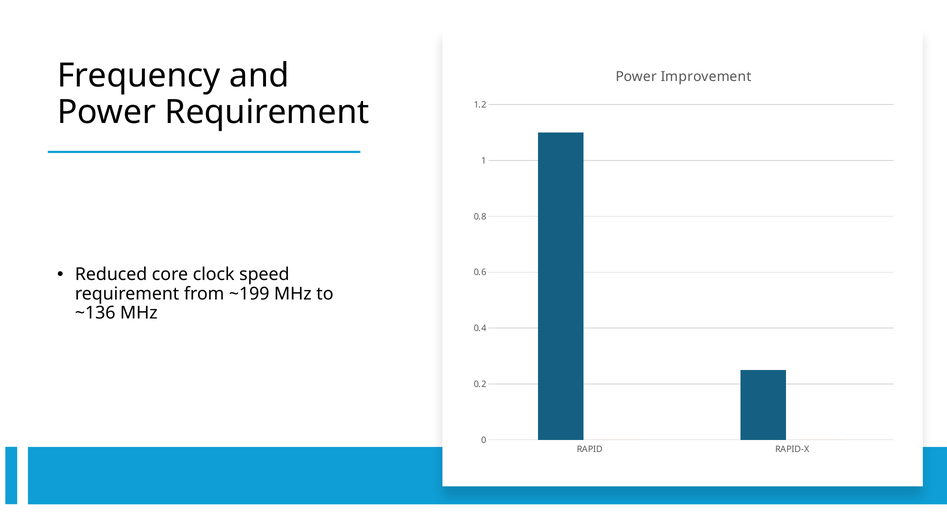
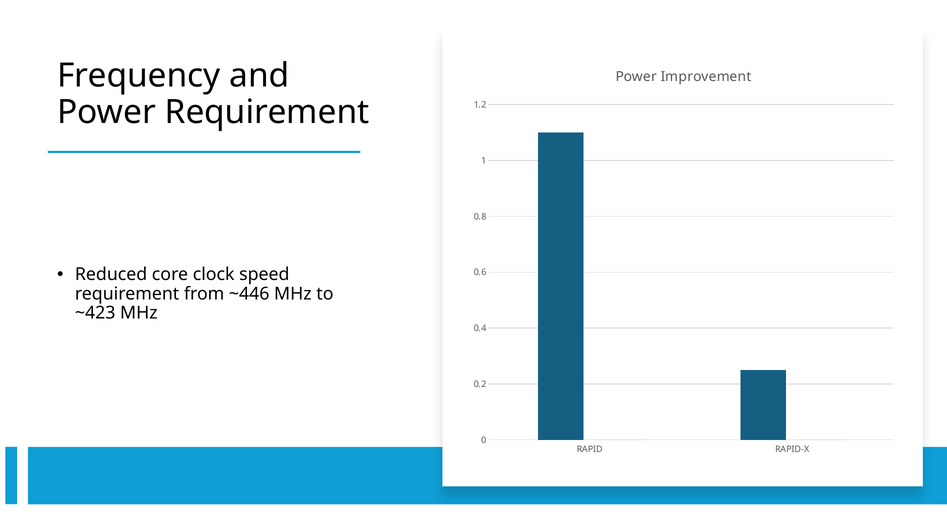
~199: ~199 -> ~446 (249, 294)
~136: ~136 -> ~423 (95, 313)
